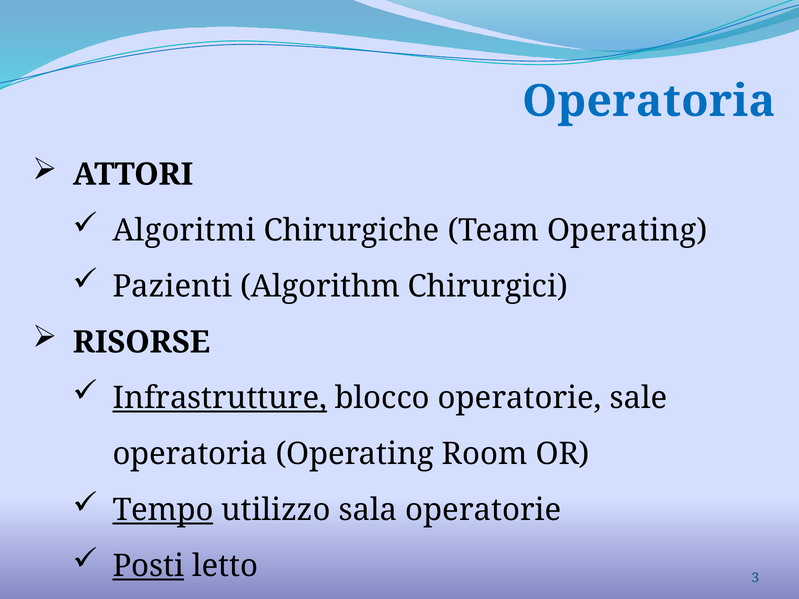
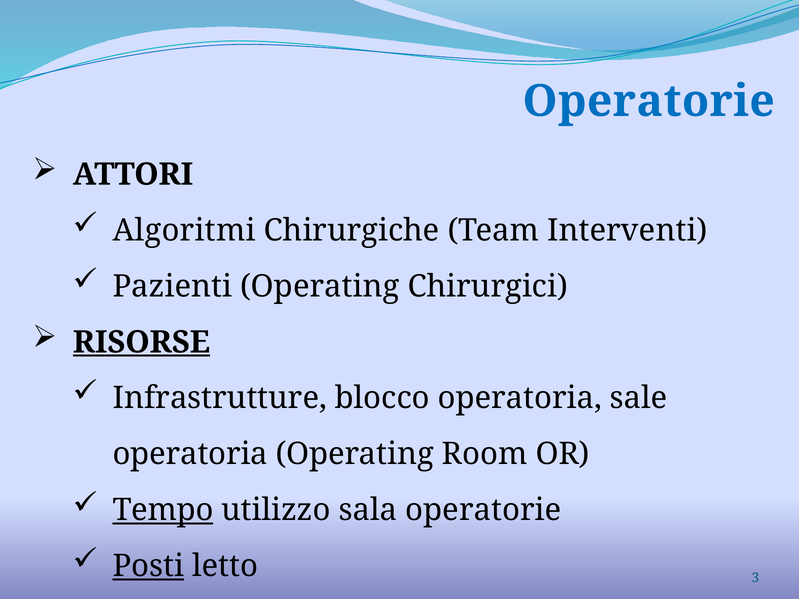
Operatoria: Operatoria -> Operatorie (649, 101)
Team Operating: Operating -> Interventi (627, 230)
Pazienti Algorithm: Algorithm -> Operating (320, 286)
RISORSE underline: none -> present (141, 342)
Infrastrutture underline: present -> none (220, 398)
blocco operatorie: operatorie -> operatoria (520, 398)
